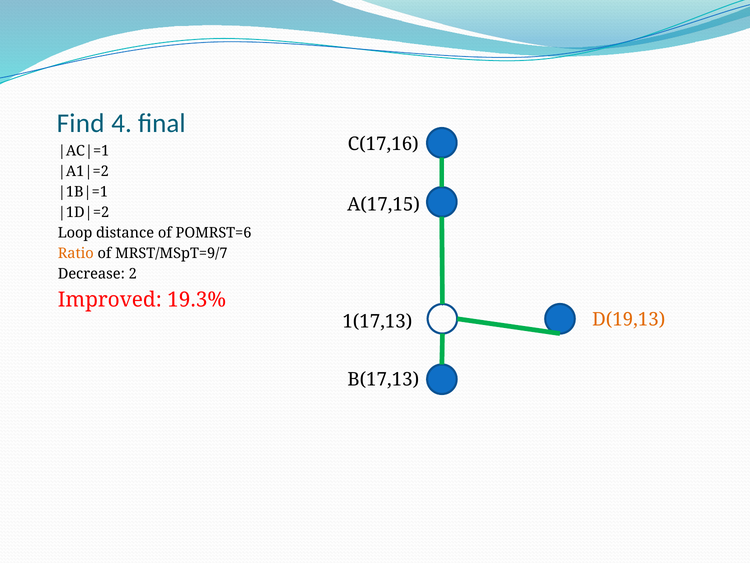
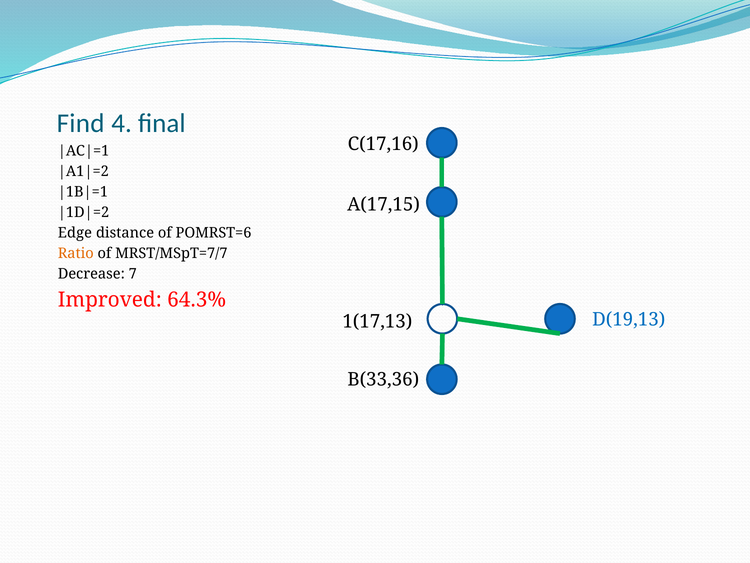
Loop: Loop -> Edge (75, 233)
MRST/MSpT=9/7: MRST/MSpT=9/7 -> MRST/MSpT=7/7 (171, 253)
2: 2 -> 7 (133, 274)
19.3%: 19.3% -> 64.3% (197, 300)
D(19,13 colour: orange -> blue (629, 319)
B(17,13: B(17,13 -> B(33,36 (383, 379)
